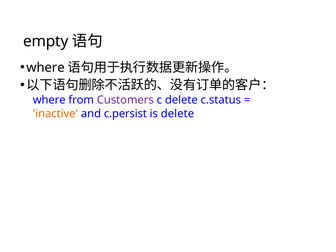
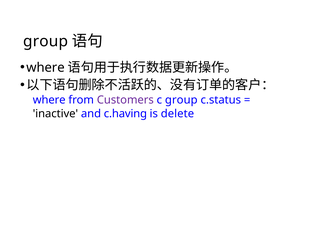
empty: empty -> group (46, 41)
c delete: delete -> group (181, 100)
inactive colour: orange -> black (55, 114)
c.persist: c.persist -> c.having (125, 114)
